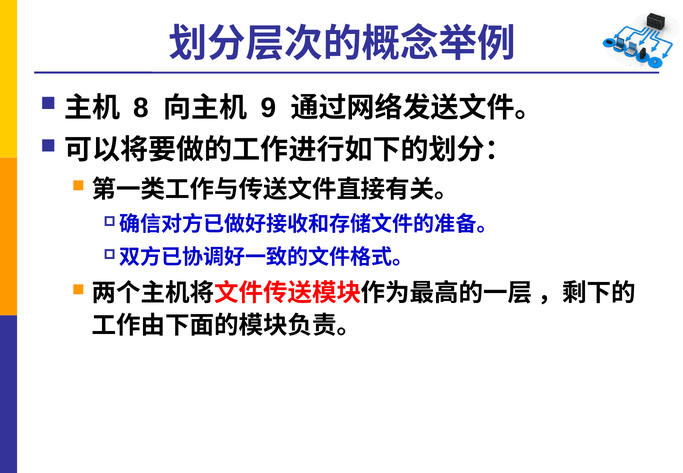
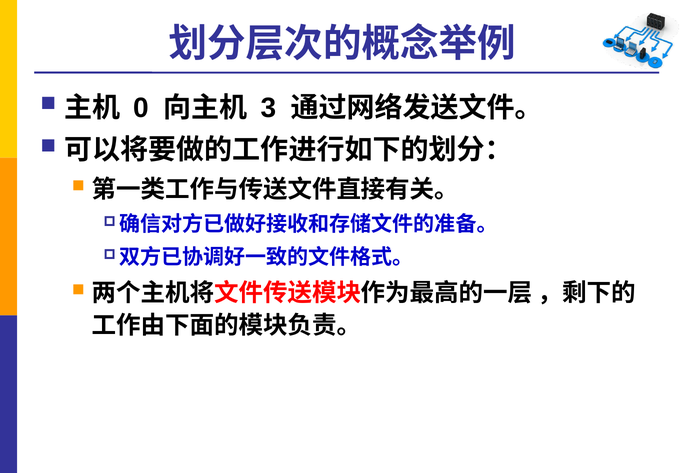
8: 8 -> 0 (141, 108)
9: 9 -> 3 (268, 108)
